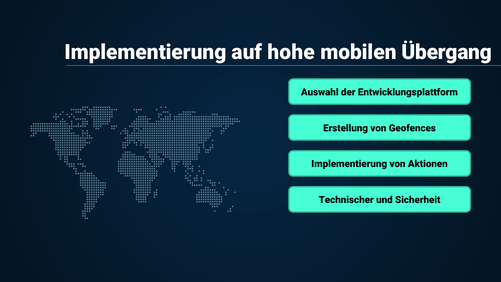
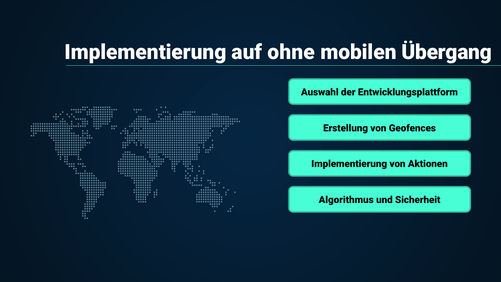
hohe: hohe -> ohne (291, 52)
Technischer: Technischer -> Algorithmus (346, 200)
